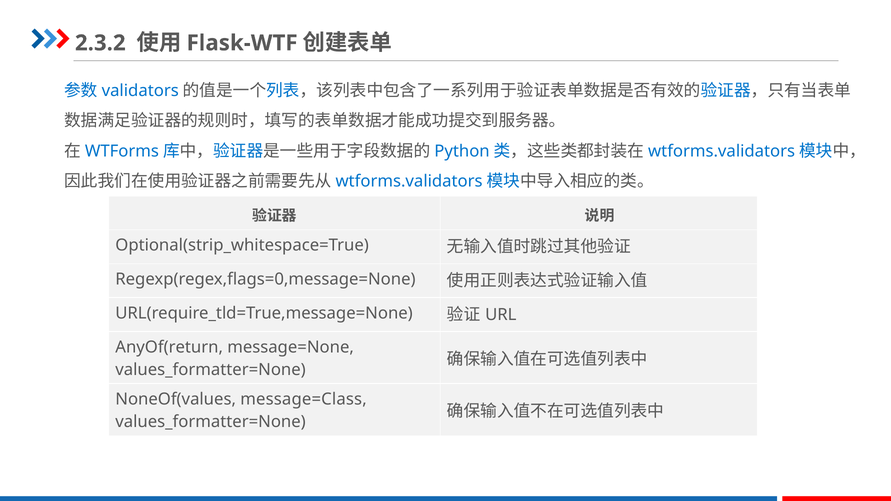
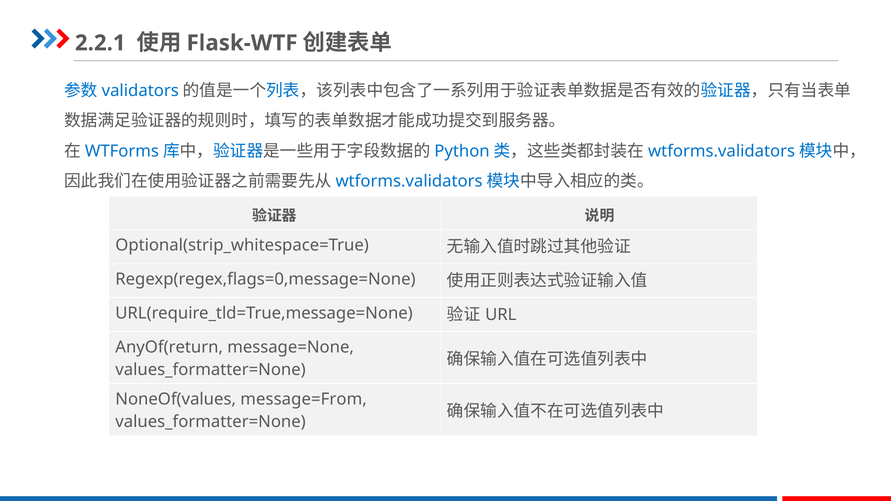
2.3.2: 2.3.2 -> 2.2.1 (100, 43)
message=Class: message=Class -> message=From (304, 399)
